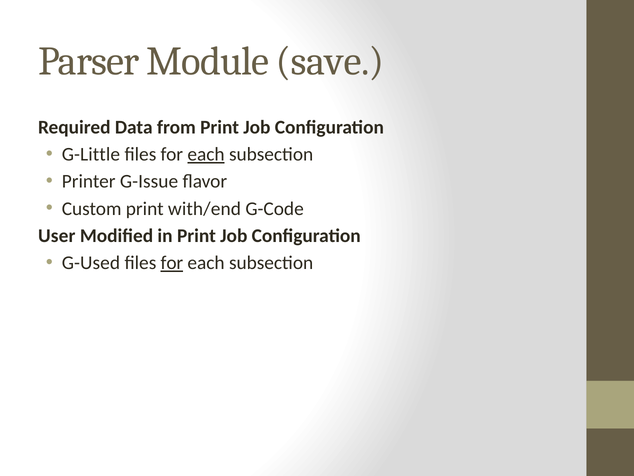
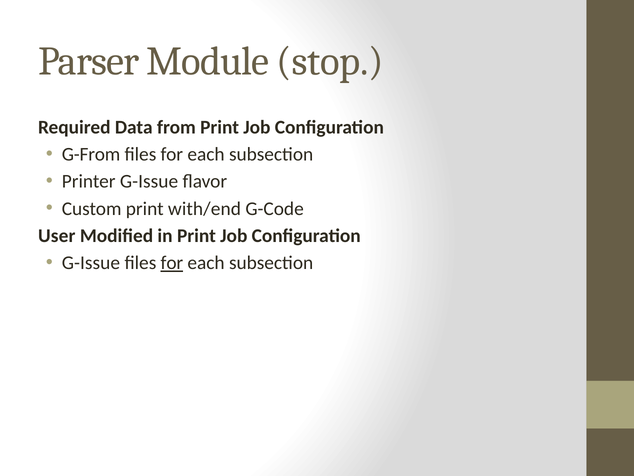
save: save -> stop (330, 61)
G-Little: G-Little -> G-From (91, 154)
each underline: present -> none (206, 154)
G-Used: G-Used -> G-Issue (91, 263)
